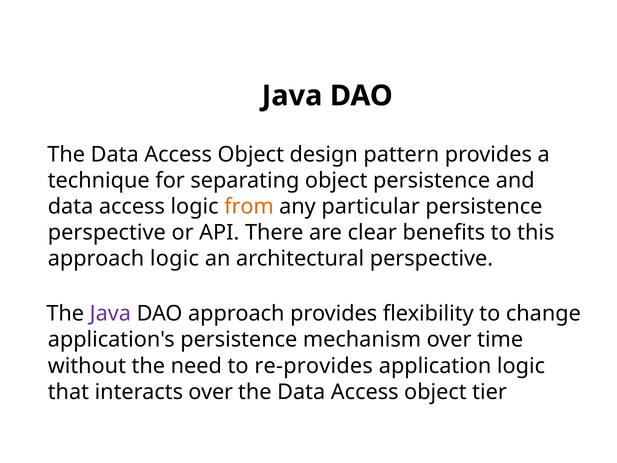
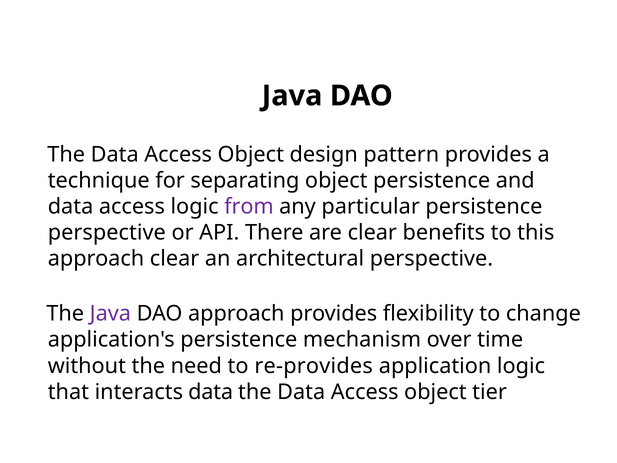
from colour: orange -> purple (249, 207)
approach logic: logic -> clear (175, 259)
interacts over: over -> data (211, 392)
